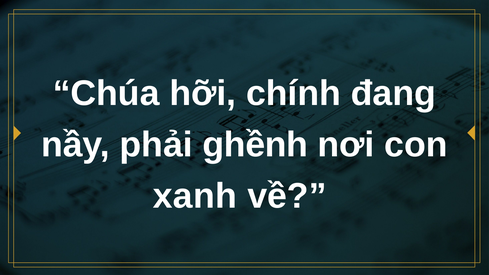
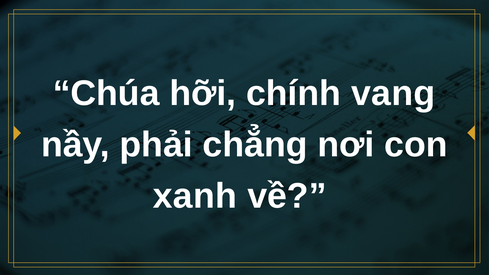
đang: đang -> vang (393, 94)
ghềnh: ghềnh -> chẳng (255, 145)
